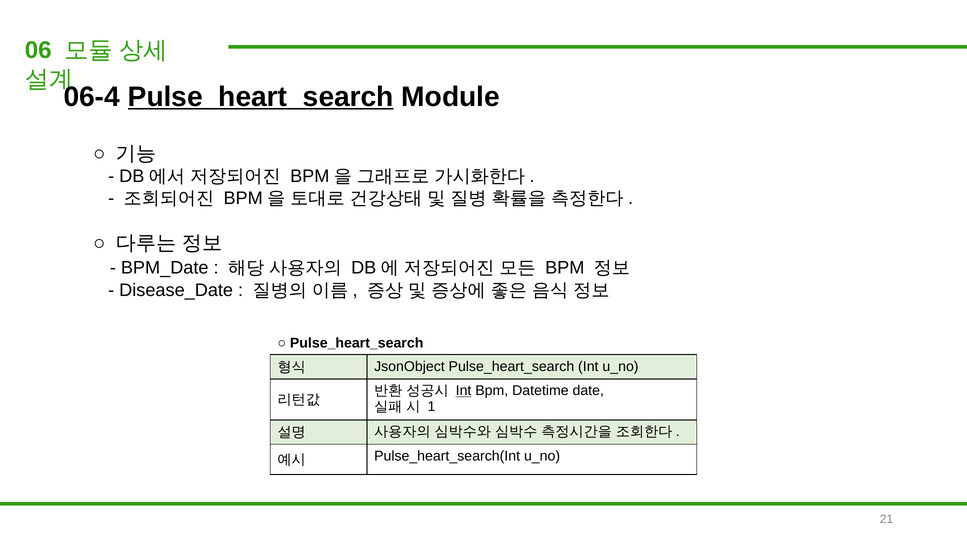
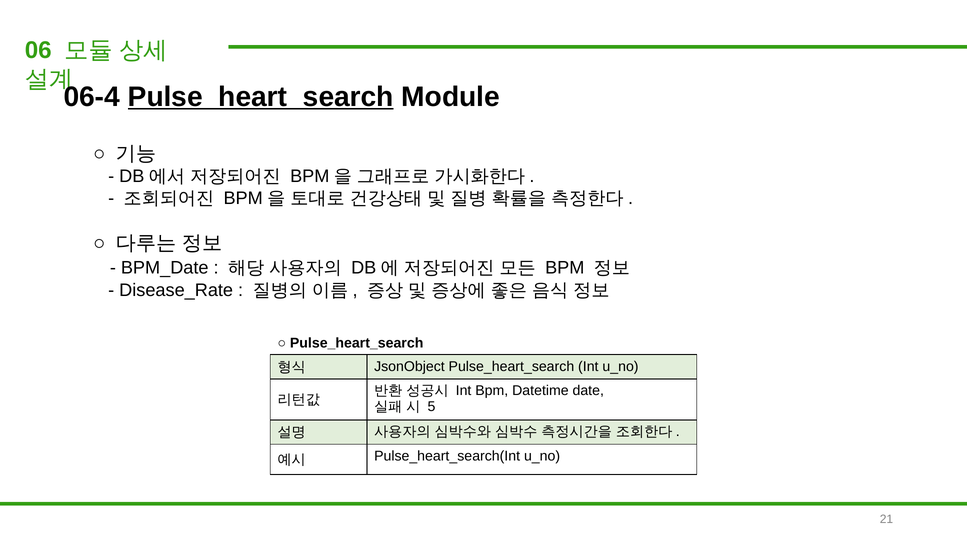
Disease_Date: Disease_Date -> Disease_Rate (176, 290)
Int underline: present -> none (464, 391)
1: 1 -> 5 (432, 406)
